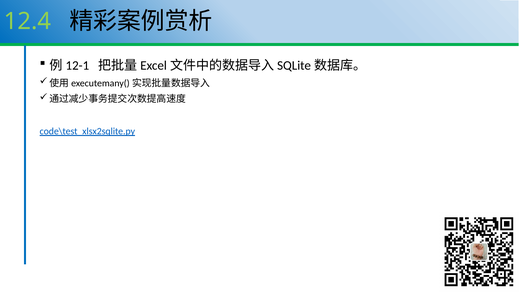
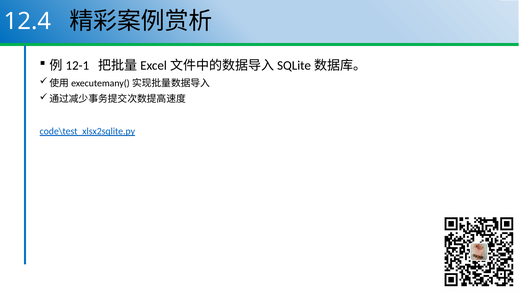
12.4 colour: light green -> white (28, 21)
